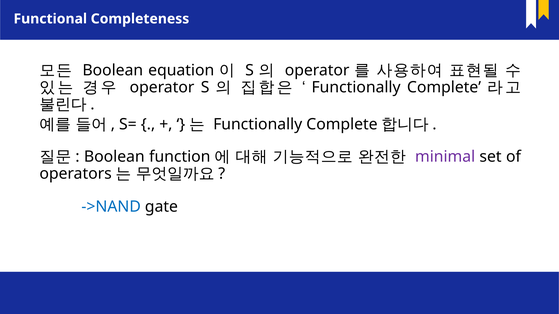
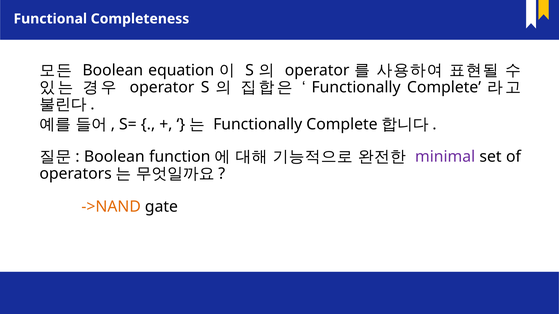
->NAND colour: blue -> orange (111, 207)
